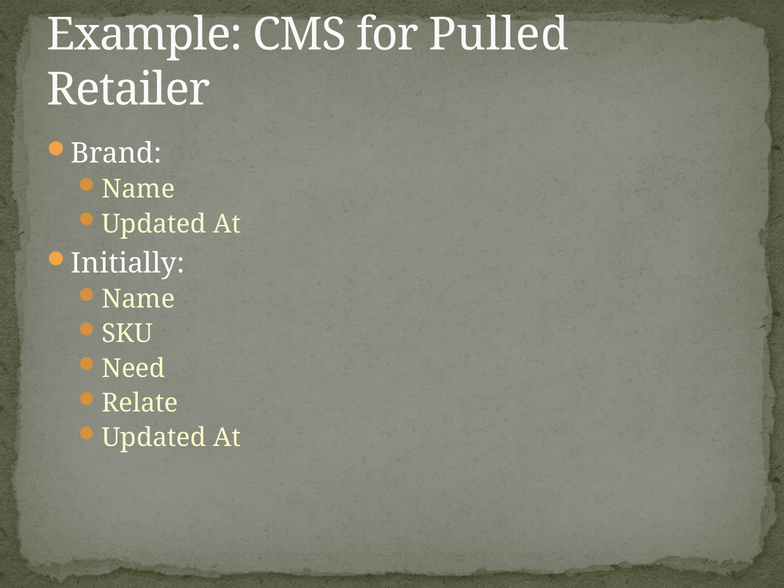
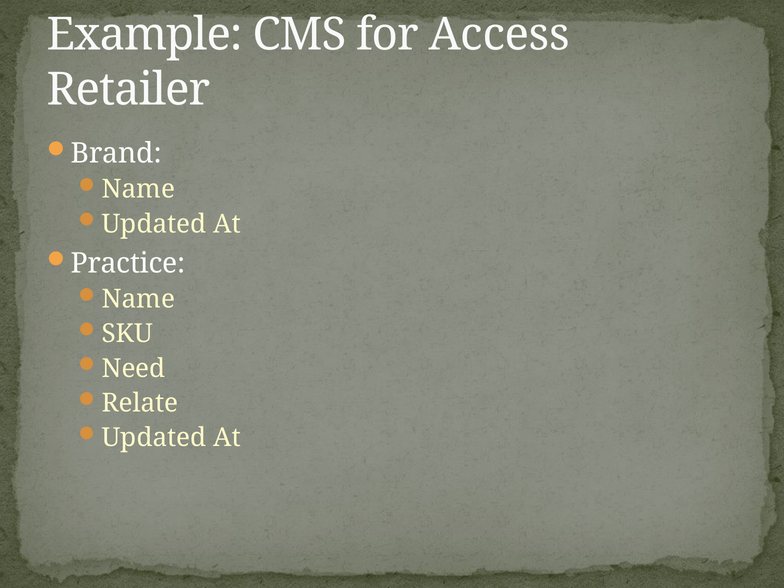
Pulled: Pulled -> Access (499, 35)
Initially: Initially -> Practice (128, 263)
